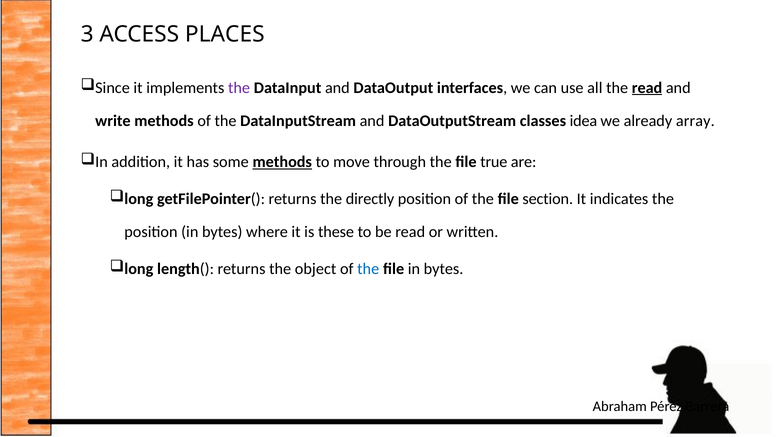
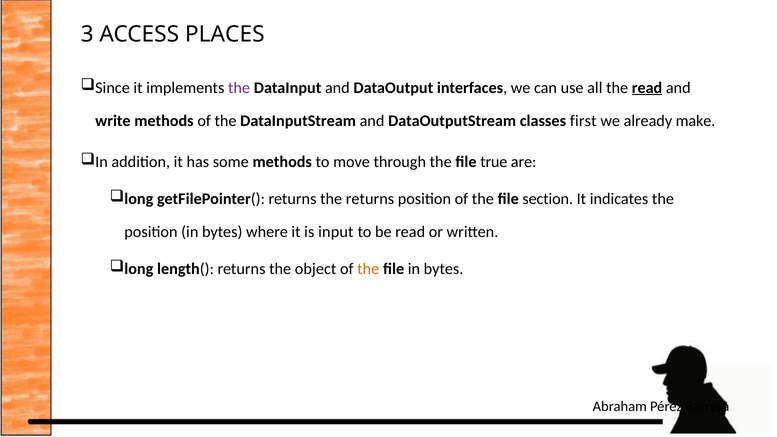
idea: idea -> first (583, 121)
array: array -> make (695, 121)
methods underline: present -> none (282, 162)
the directly: directly -> returns (370, 199)
these: these -> input (336, 232)
the colour: blue -> orange (368, 269)
